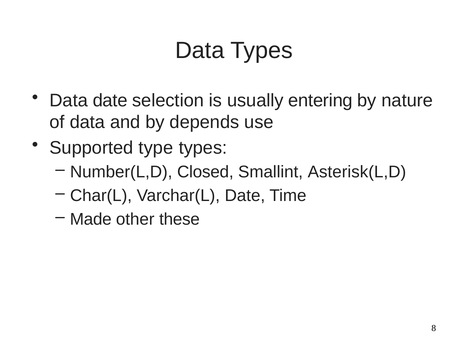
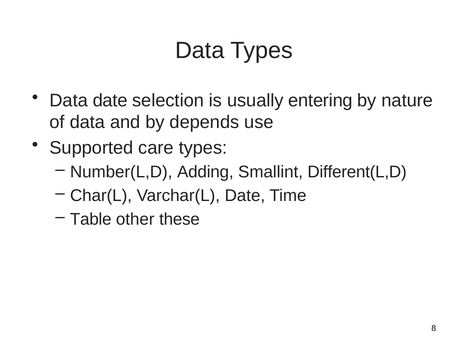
type: type -> care (156, 148)
Closed: Closed -> Adding (205, 172)
Asterisk(L,D: Asterisk(L,D -> Different(L,D (357, 172)
Made: Made -> Table (91, 219)
